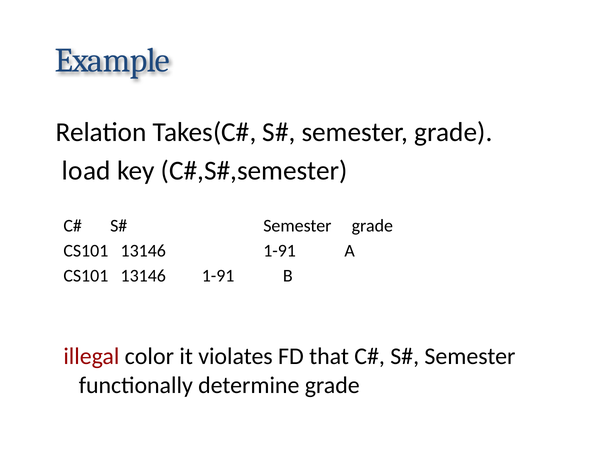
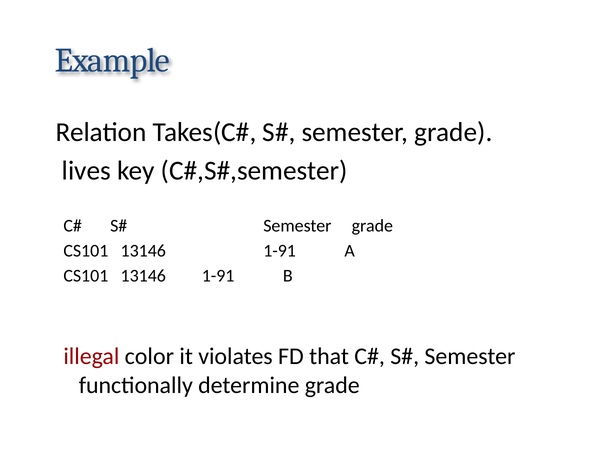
load: load -> lives (86, 171)
